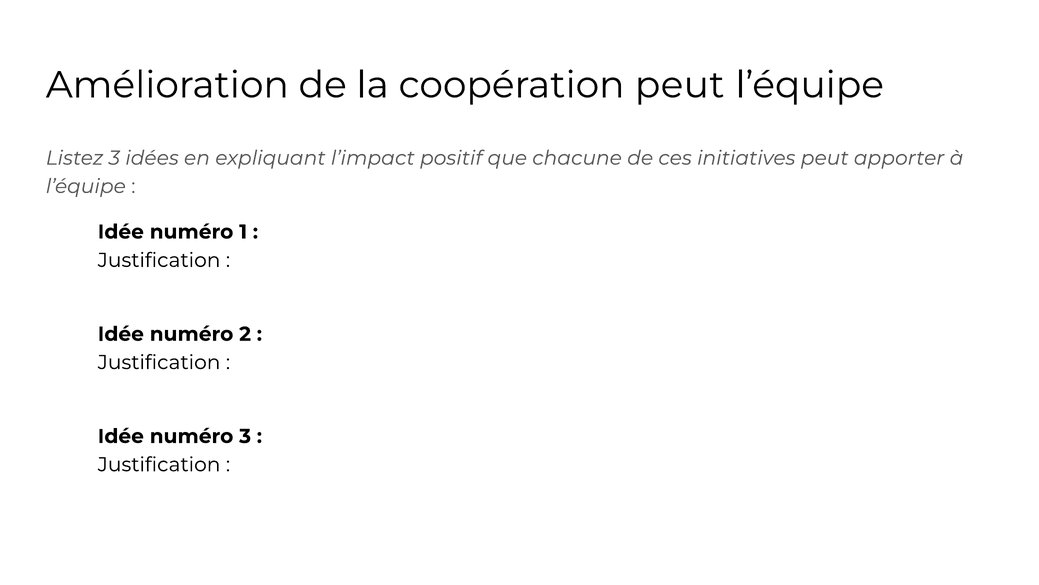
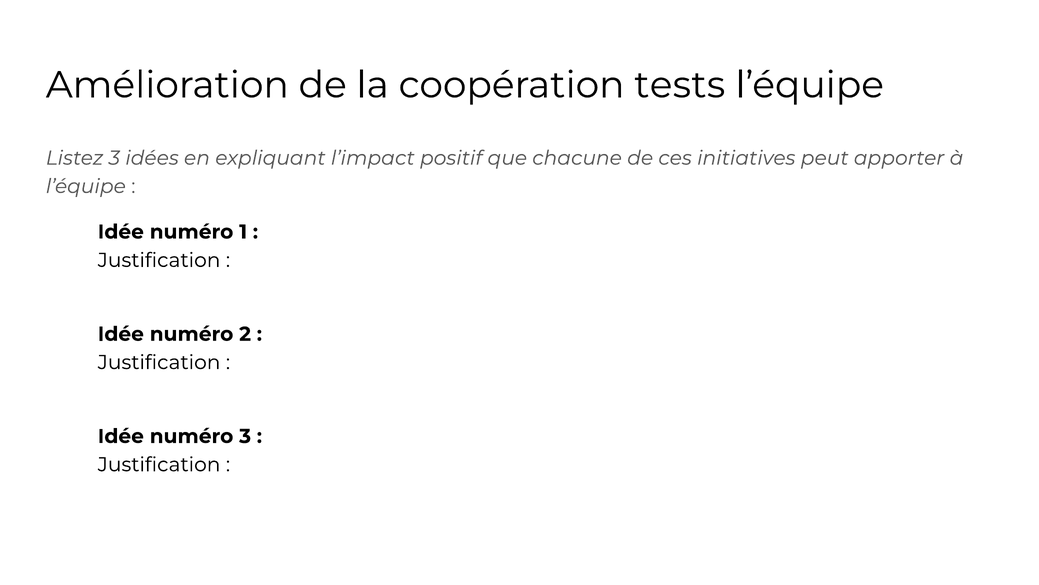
coopération peut: peut -> tests (680, 85)
